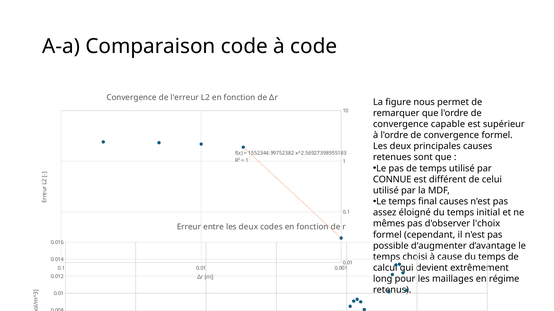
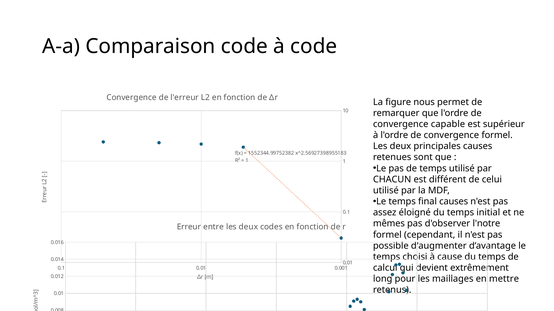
CONNUE: CONNUE -> CHACUN (392, 180)
l'choix: l'choix -> l'notre (486, 224)
régime: régime -> mettre (504, 279)
